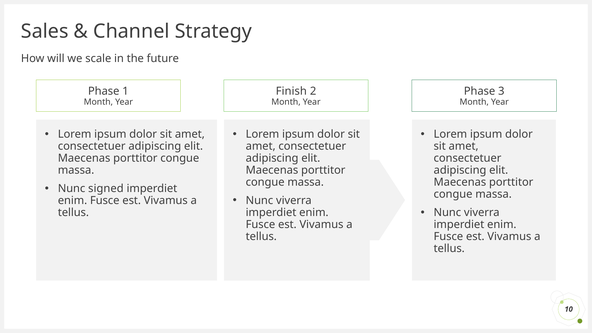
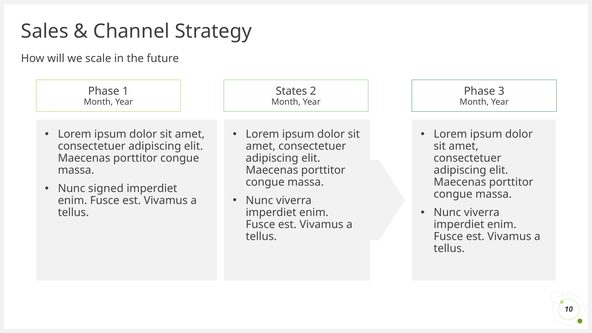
Finish: Finish -> States (291, 91)
